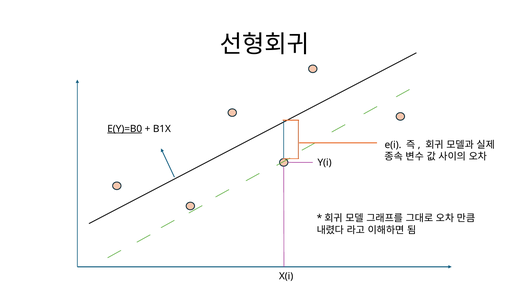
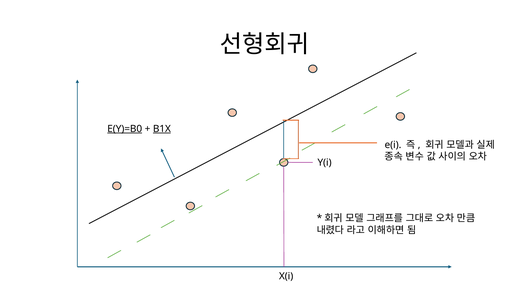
B1X underline: none -> present (162, 129)
